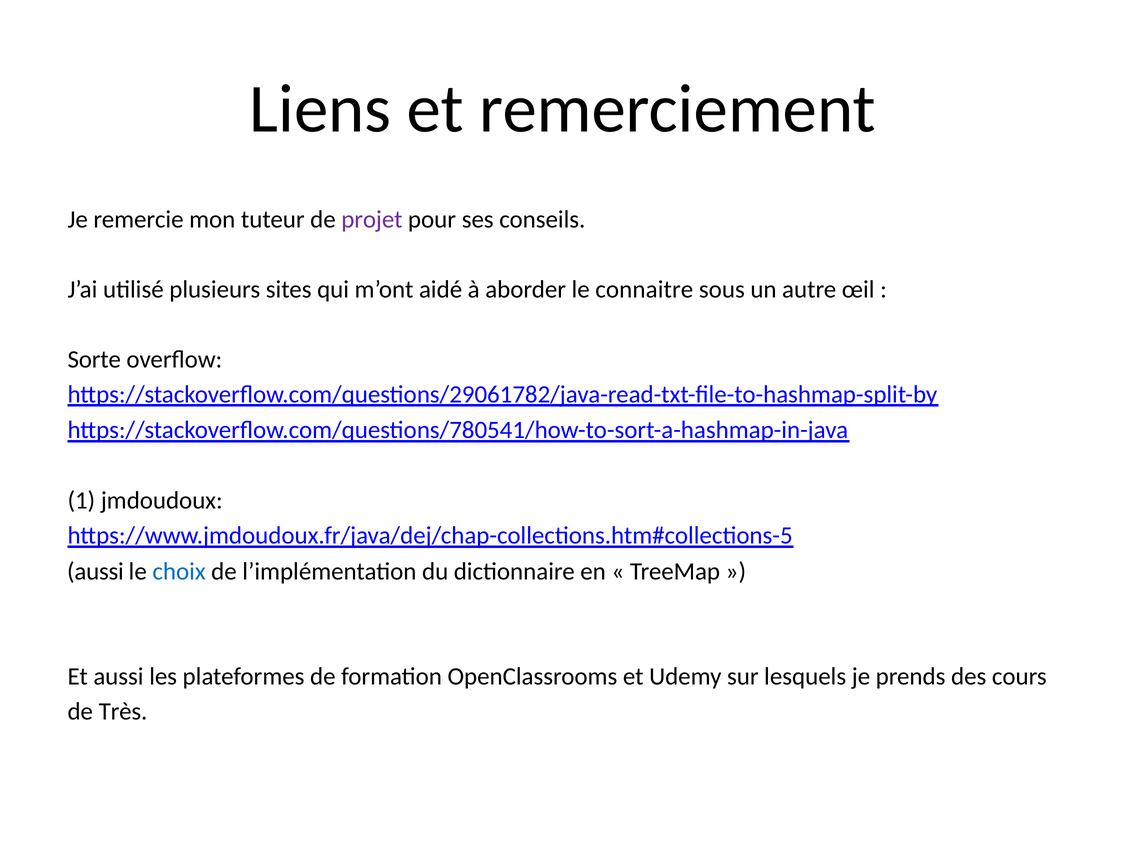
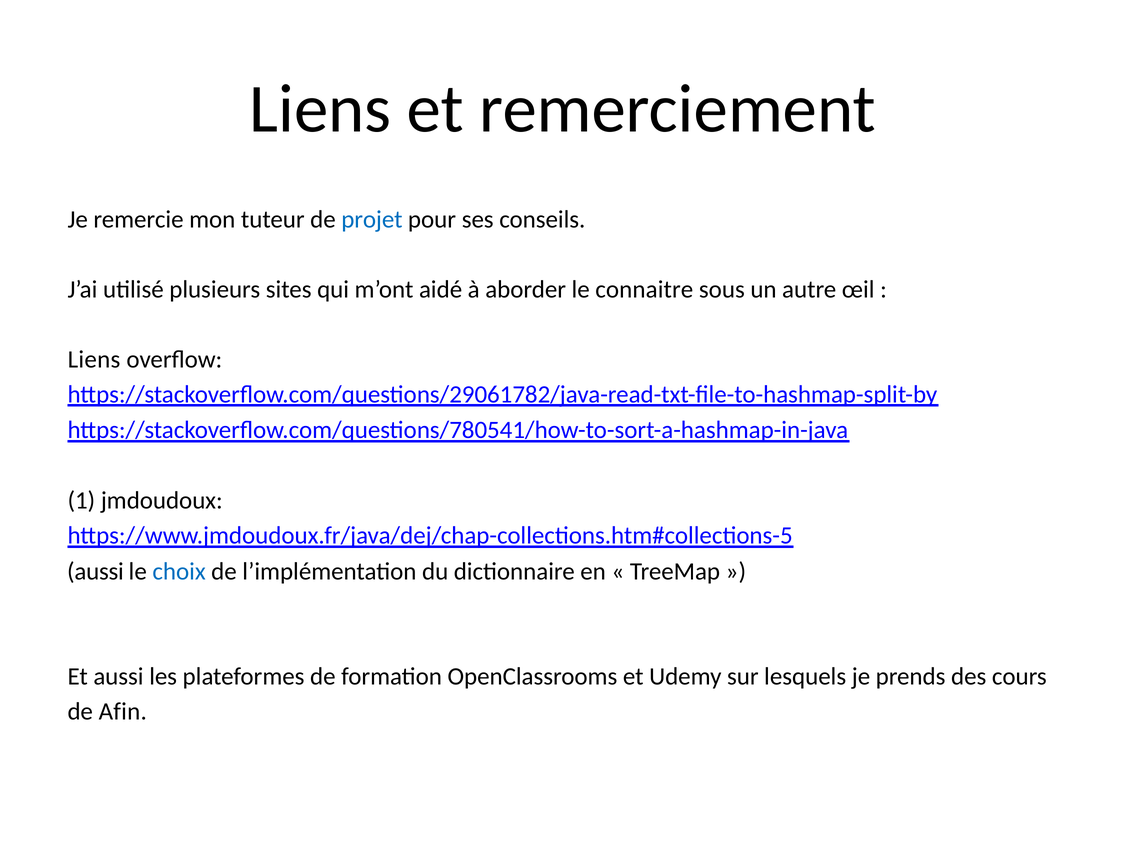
projet colour: purple -> blue (372, 219)
Sorte: Sorte -> Liens (94, 359)
Très: Très -> Afin (123, 711)
